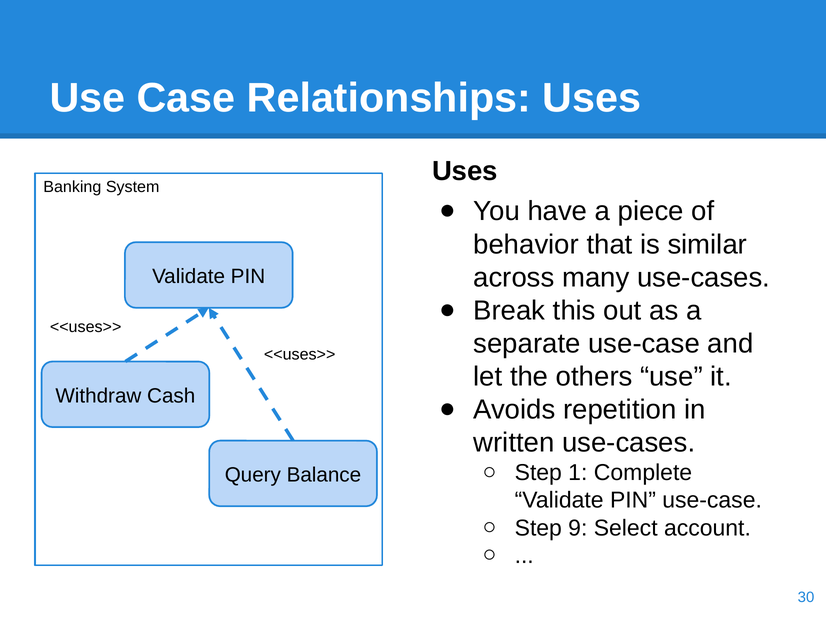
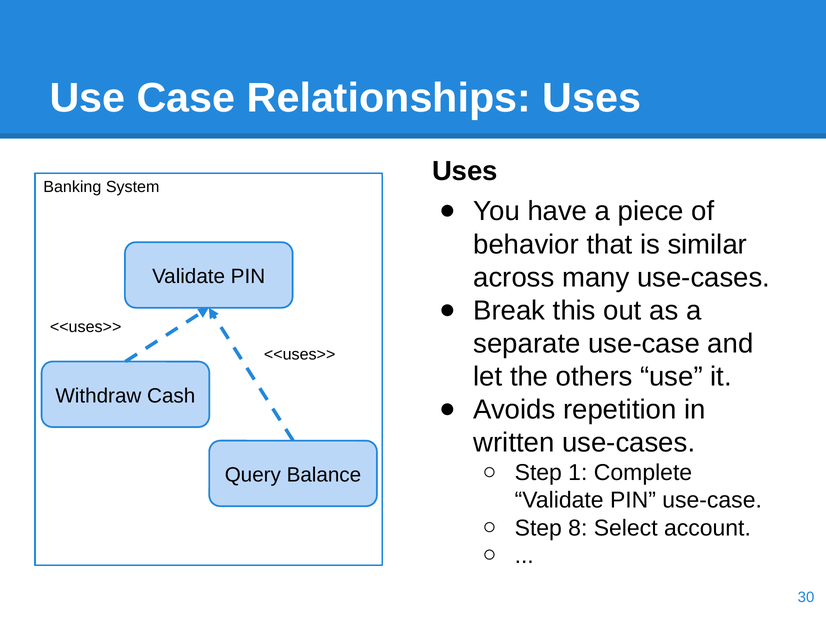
9: 9 -> 8 (578, 528)
